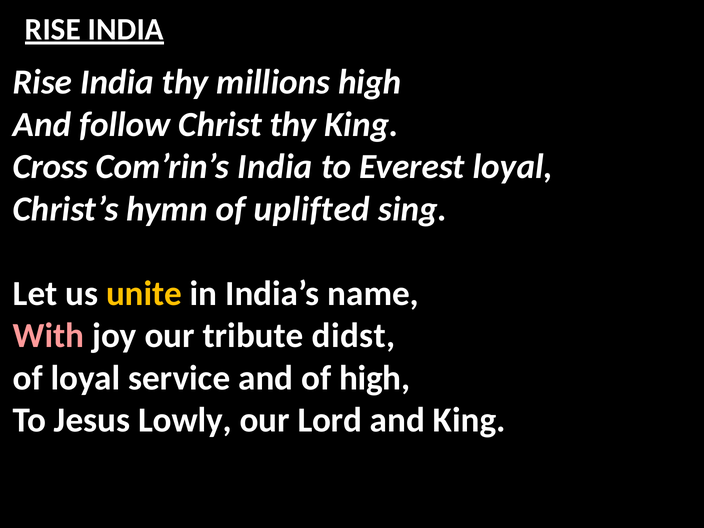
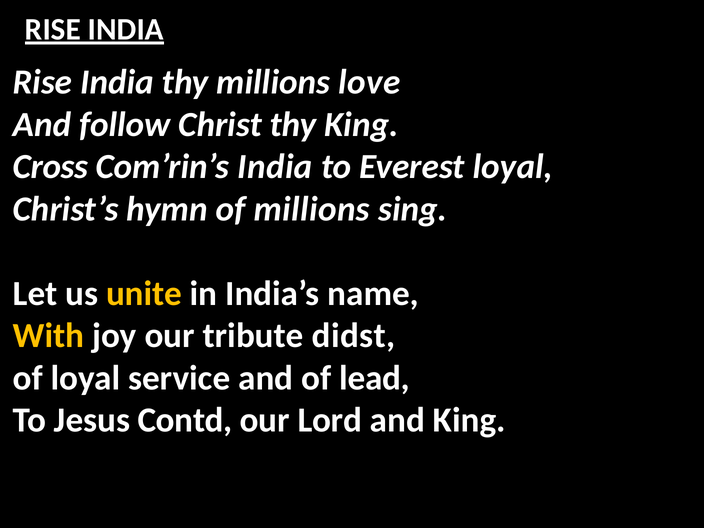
millions high: high -> love (369, 82)
of uplifted: uplifted -> millions (312, 209)
With colour: pink -> yellow (49, 336)
of high: high -> lead (375, 378)
Lowly: Lowly -> Contd (185, 420)
